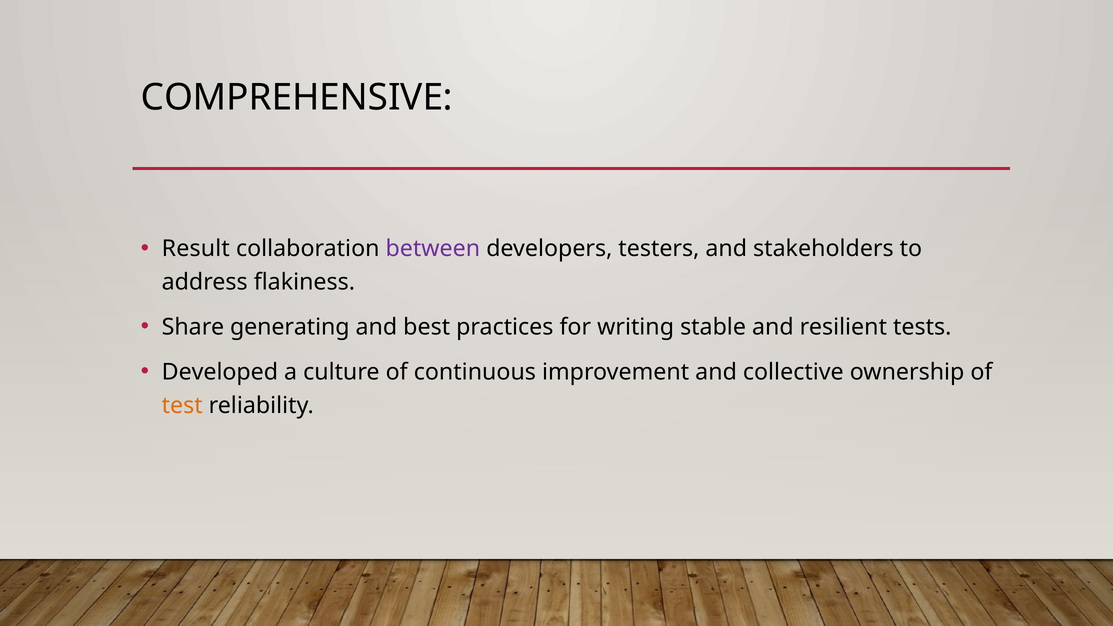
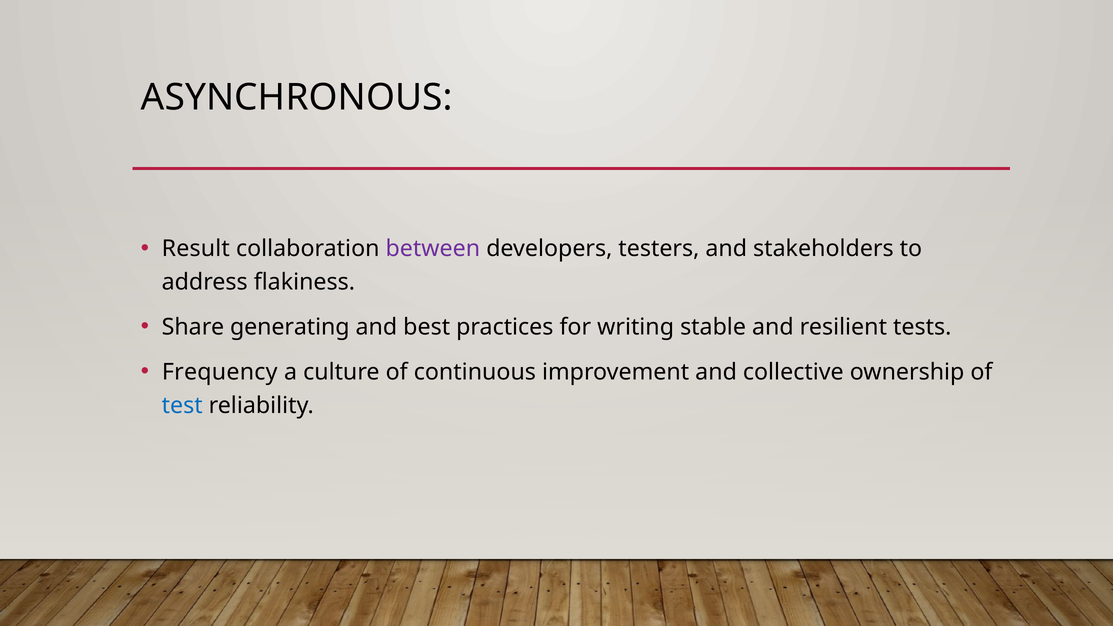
COMPREHENSIVE: COMPREHENSIVE -> ASYNCHRONOUS (297, 97)
Developed: Developed -> Frequency (220, 372)
test colour: orange -> blue (182, 405)
